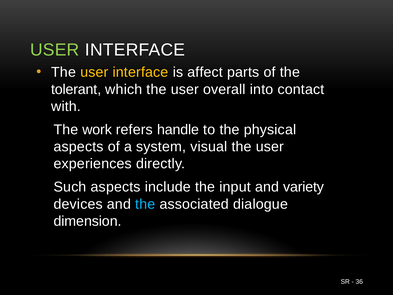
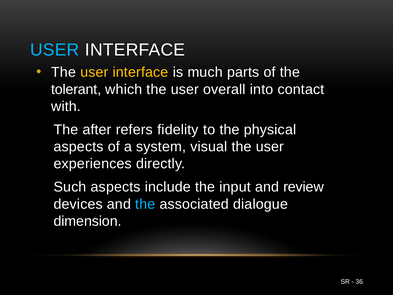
USER colour: light green -> light blue (55, 50)
affect: affect -> much (205, 72)
work: work -> after (97, 130)
handle: handle -> fidelity (178, 130)
variety: variety -> review (304, 187)
